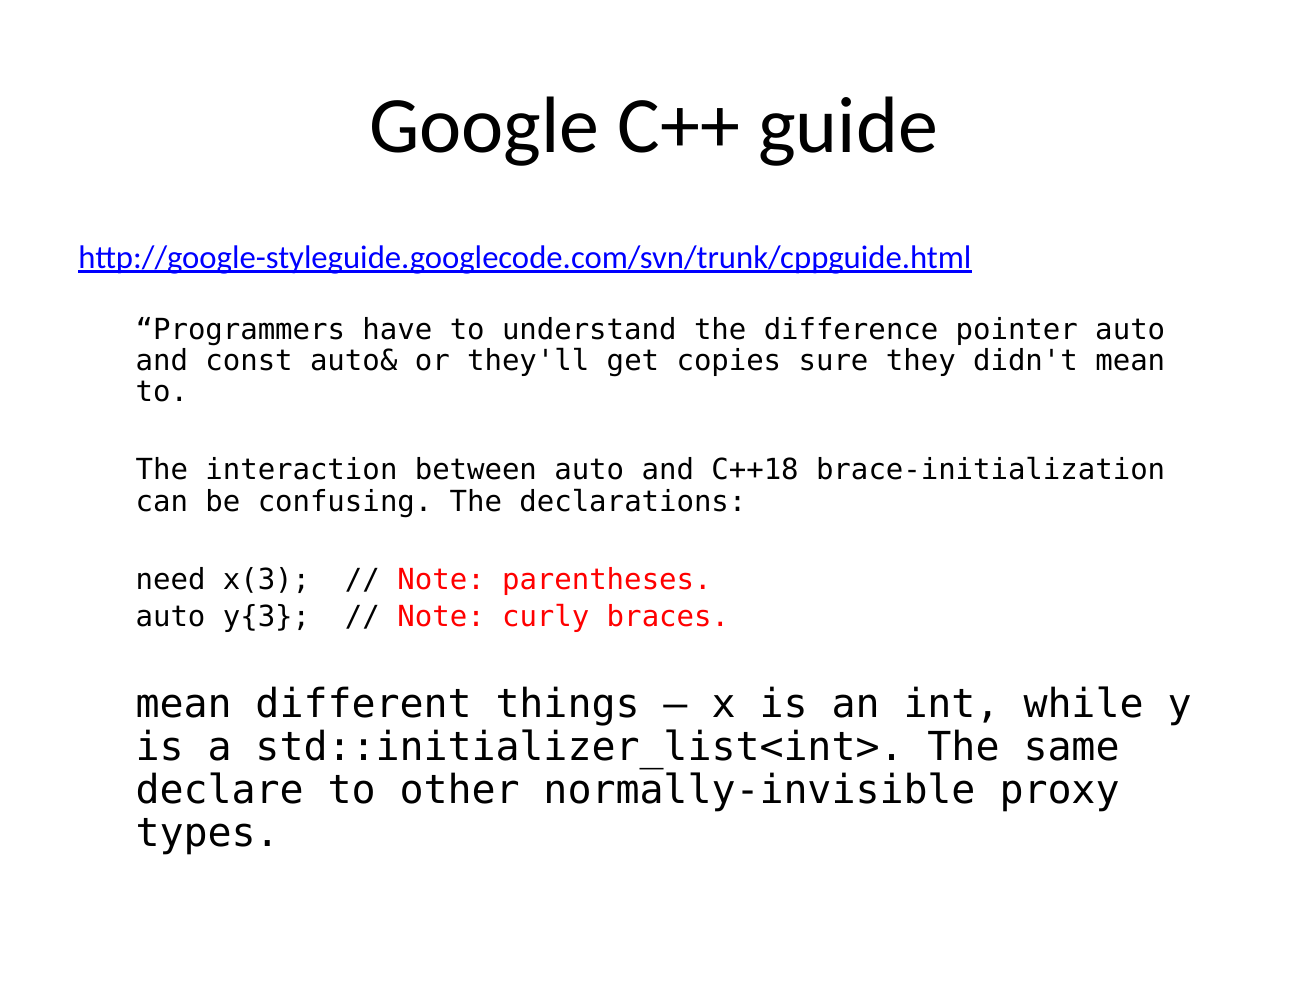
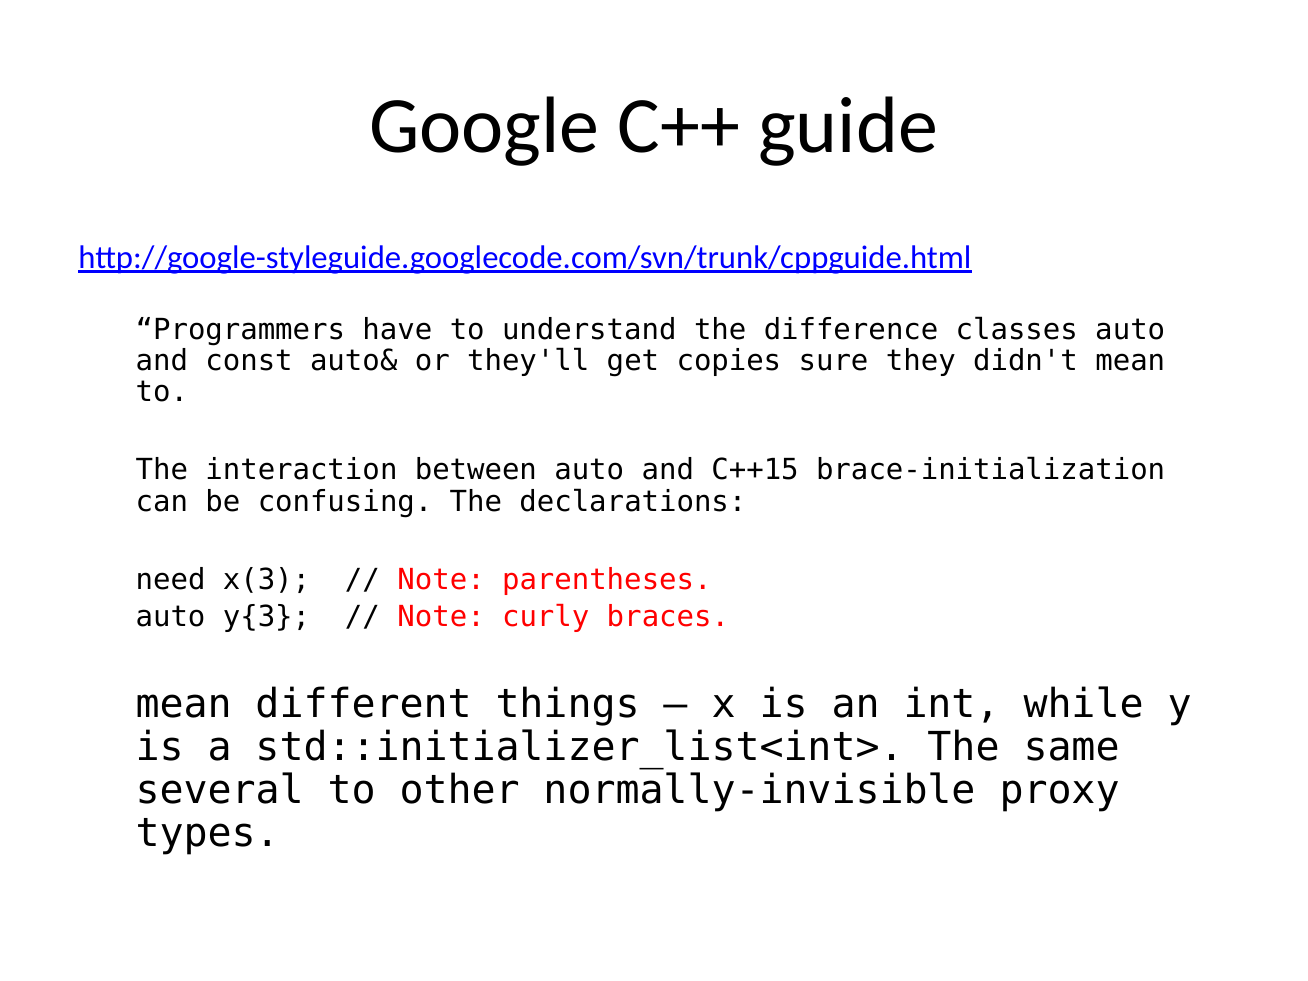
pointer: pointer -> classes (1017, 330)
C++18: C++18 -> C++15 (755, 470)
declare: declare -> several (220, 790)
